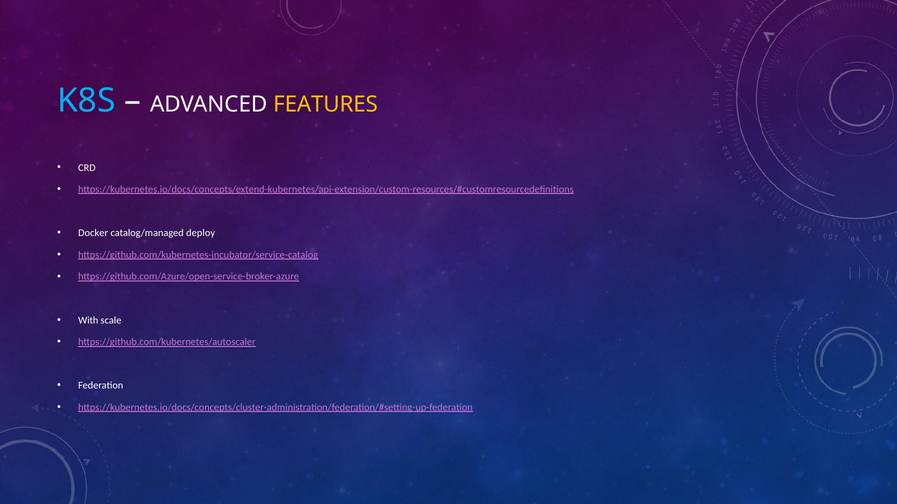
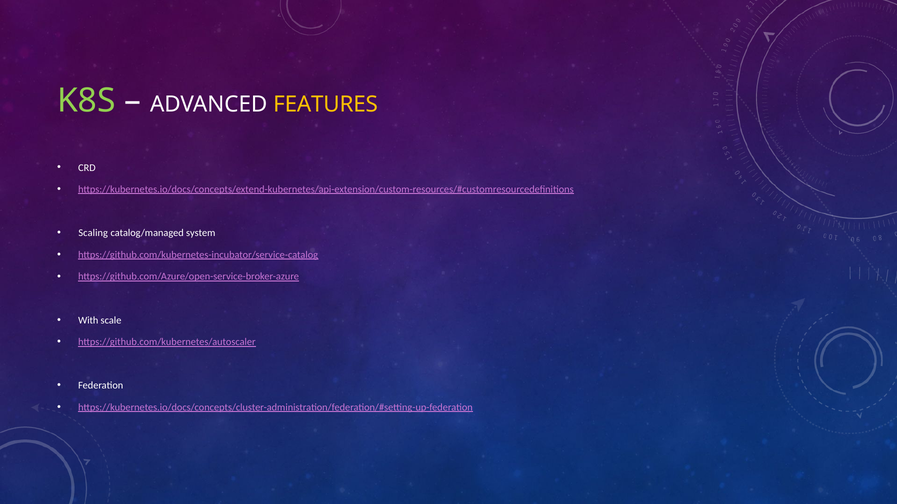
K8S colour: light blue -> light green (86, 101)
Docker: Docker -> Scaling (93, 233)
deploy: deploy -> system (201, 233)
